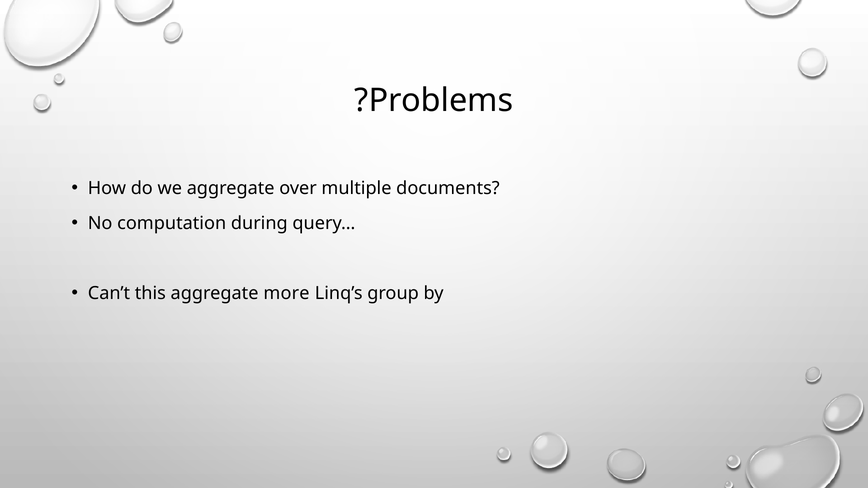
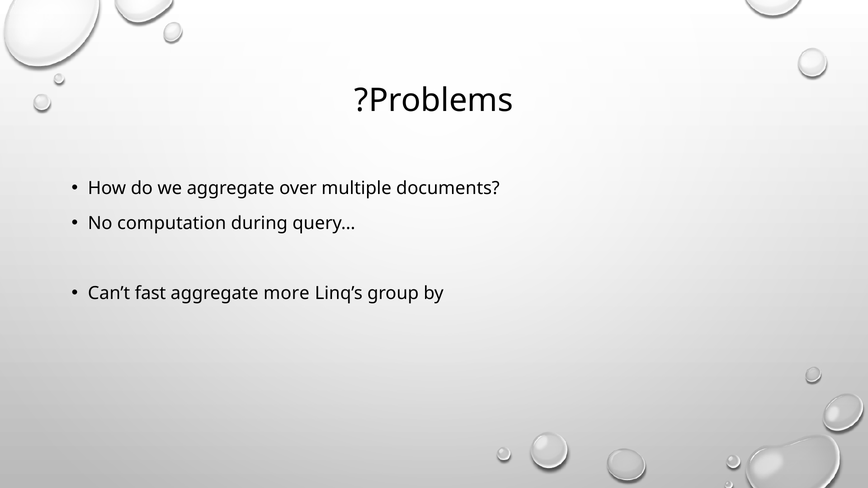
this: this -> fast (150, 293)
